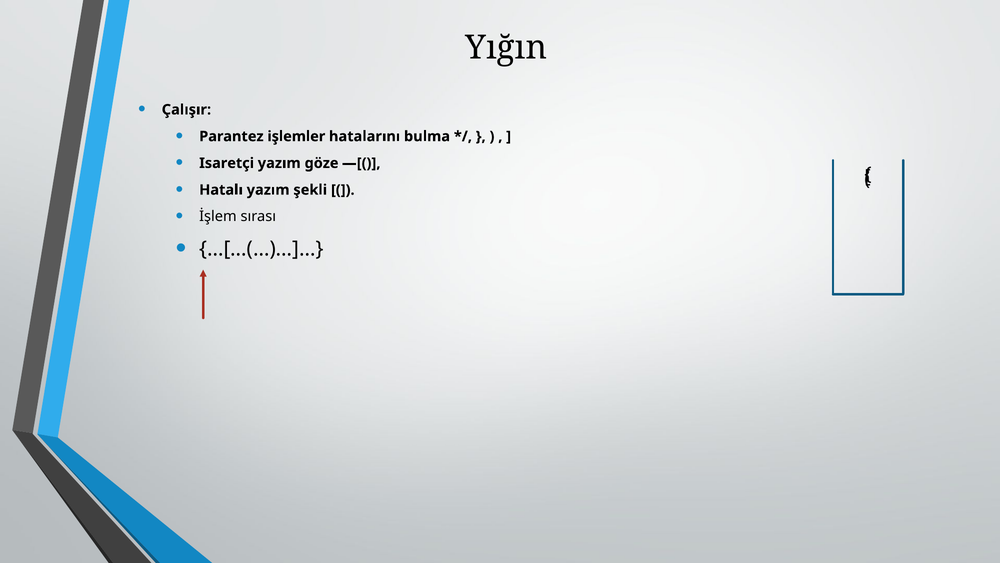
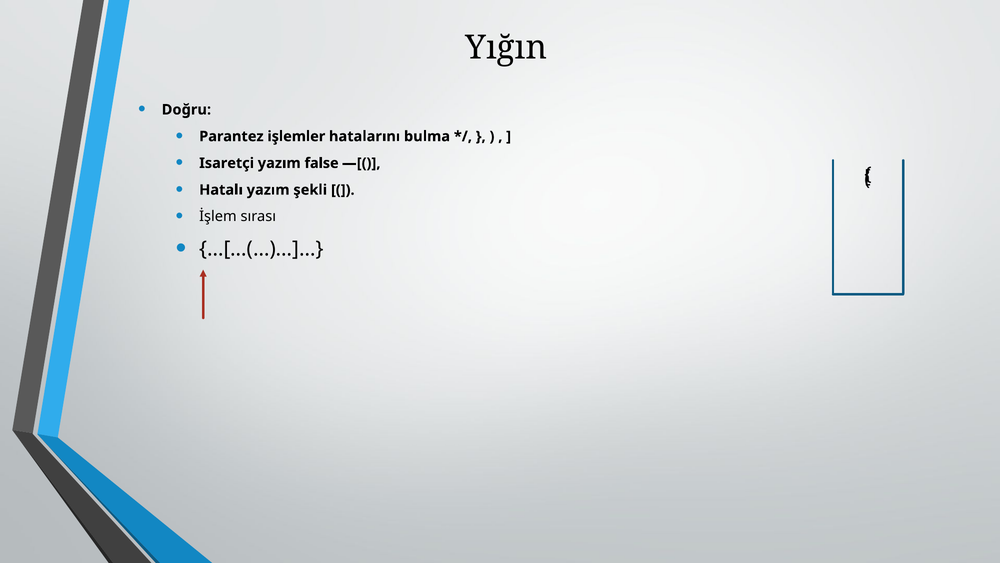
Çalışır: Çalışır -> Doğru (186, 110)
göze: göze -> false (322, 163)
